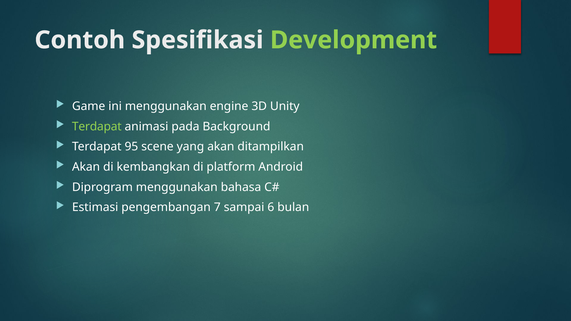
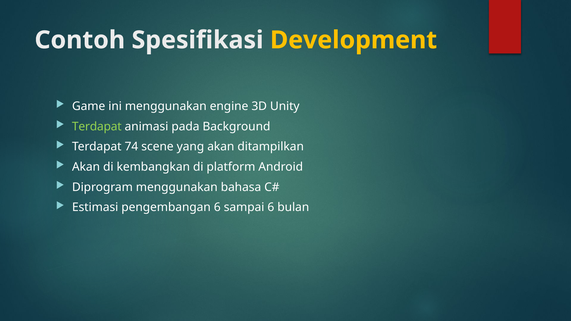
Development colour: light green -> yellow (354, 40)
95: 95 -> 74 (131, 147)
pengembangan 7: 7 -> 6 (217, 207)
